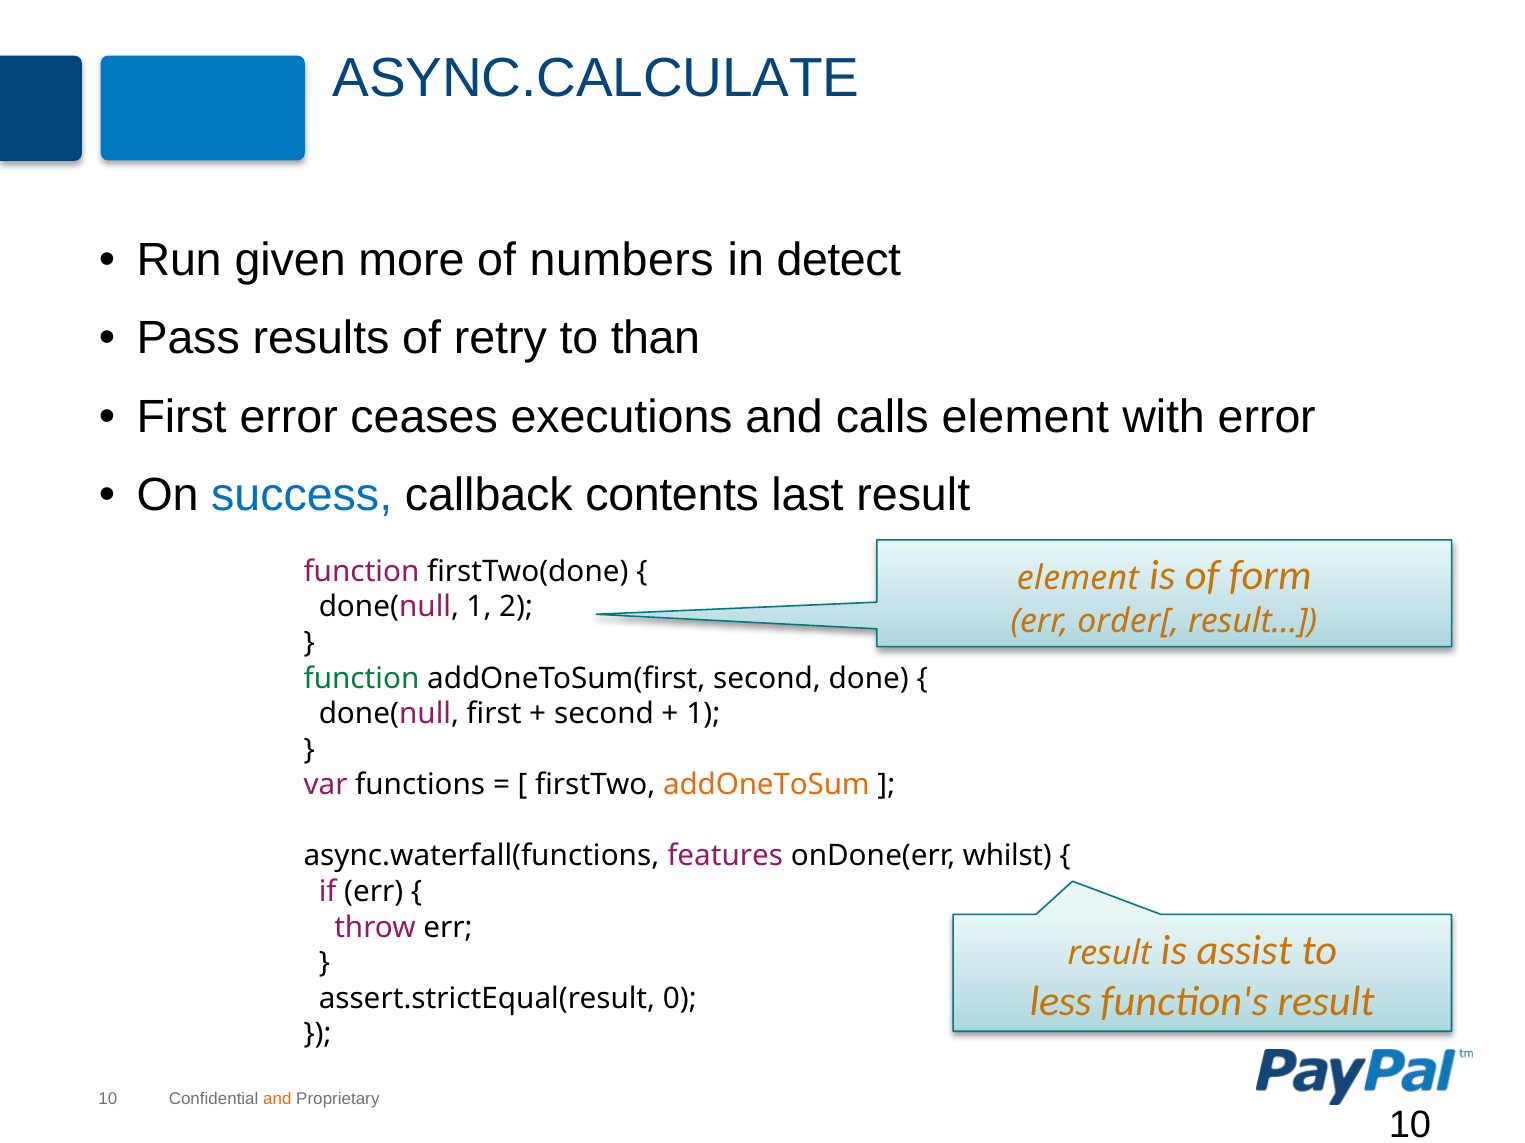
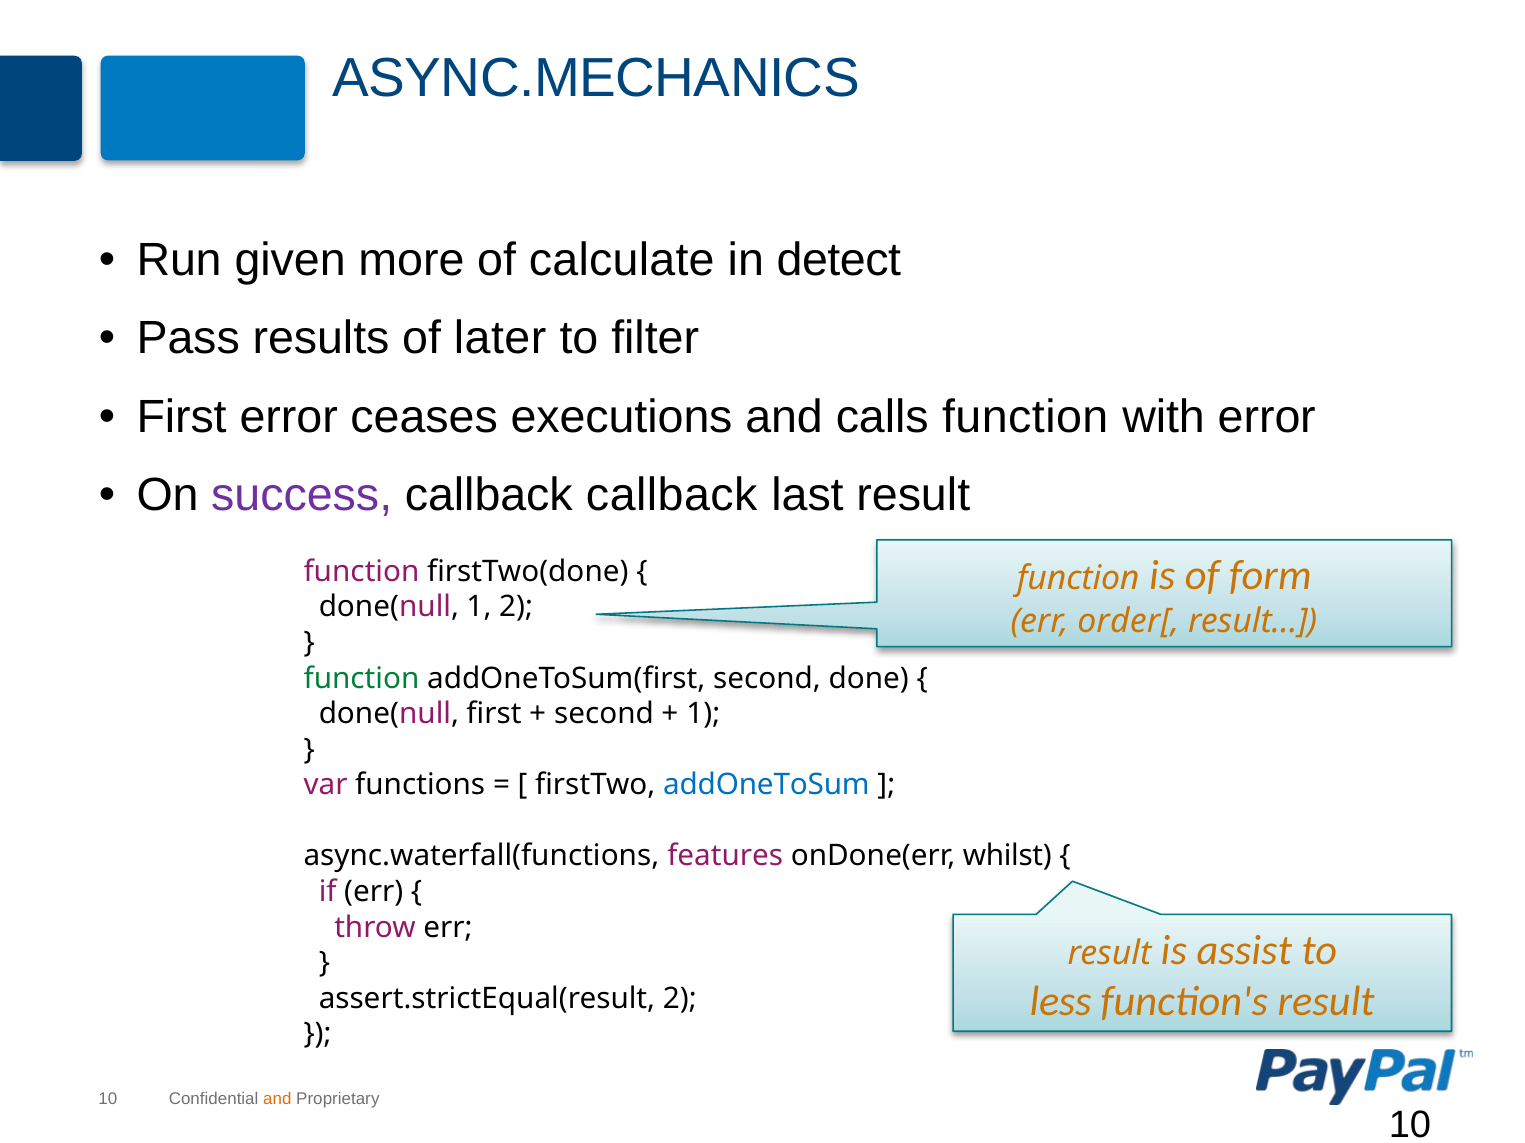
ASYNC.CALCULATE: ASYNC.CALCULATE -> ASYNC.MECHANICS (596, 78)
numbers: numbers -> calculate (622, 260)
retry: retry -> later (500, 339)
than: than -> filter (655, 339)
calls element: element -> function (1025, 417)
success colour: blue -> purple (302, 496)
callback contents: contents -> callback (672, 496)
element: element -> function (1078, 579)
addOneToSum colour: orange -> blue (766, 786)
assert.strictEqual(result 0: 0 -> 2 (680, 999)
